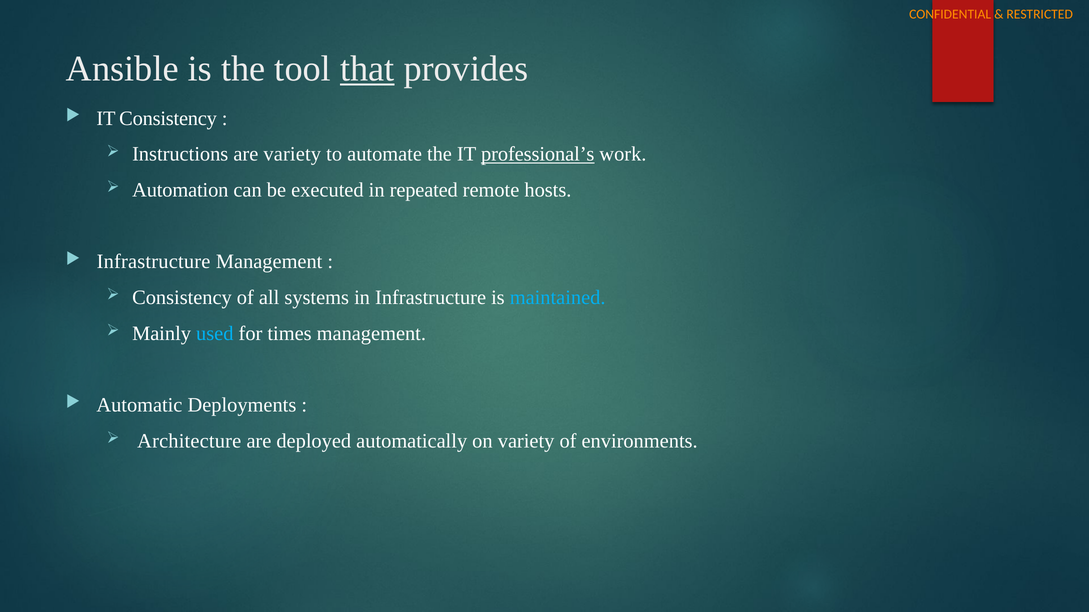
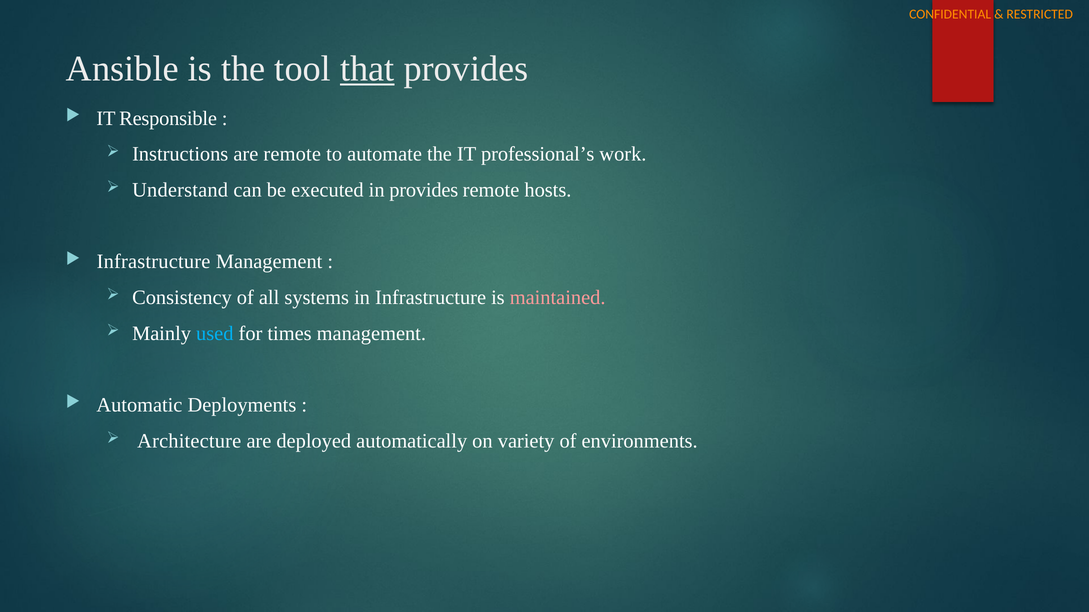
IT Consistency: Consistency -> Responsible (168, 119)
are variety: variety -> remote (292, 154)
professional’s underline: present -> none (538, 154)
Automation: Automation -> Understand (180, 190)
in repeated: repeated -> provides (424, 190)
maintained colour: light blue -> pink (558, 298)
